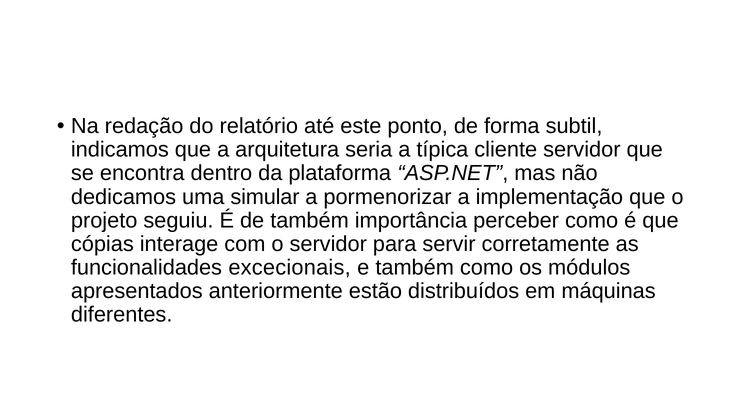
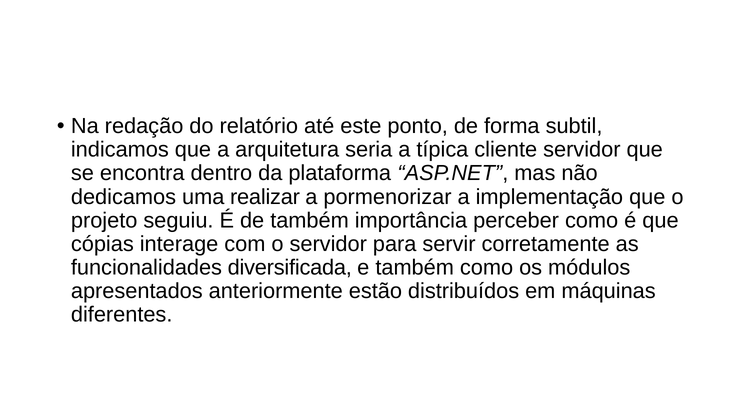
simular: simular -> realizar (265, 197)
excecionais: excecionais -> diversificada (290, 268)
